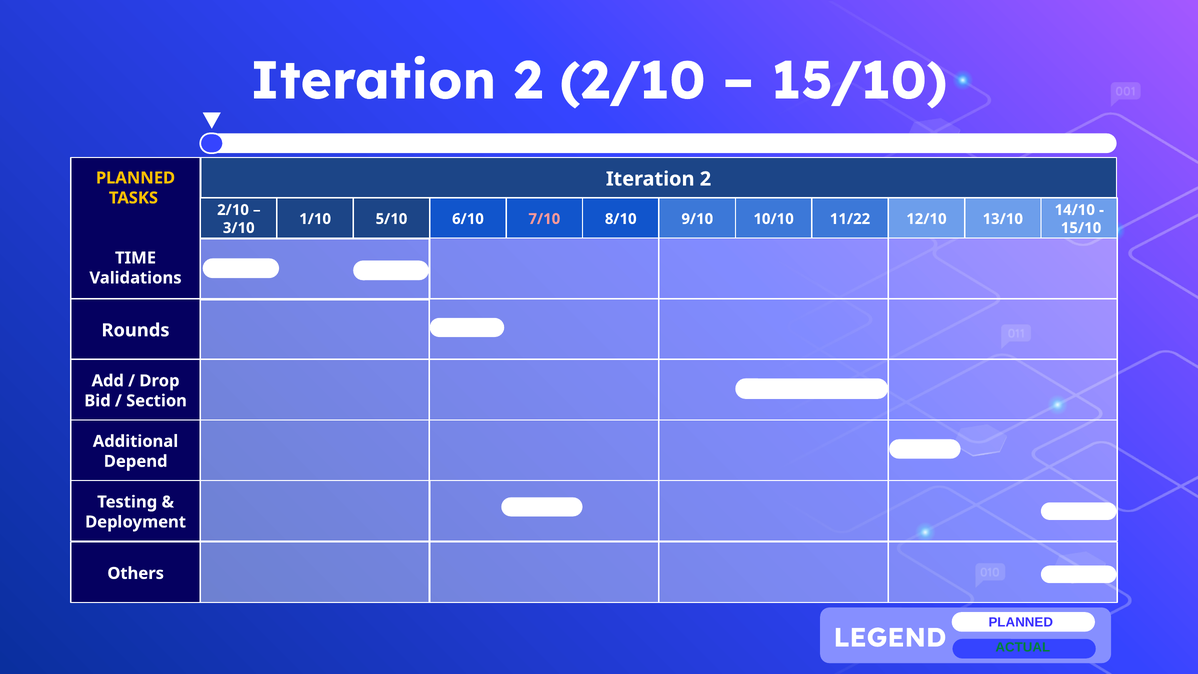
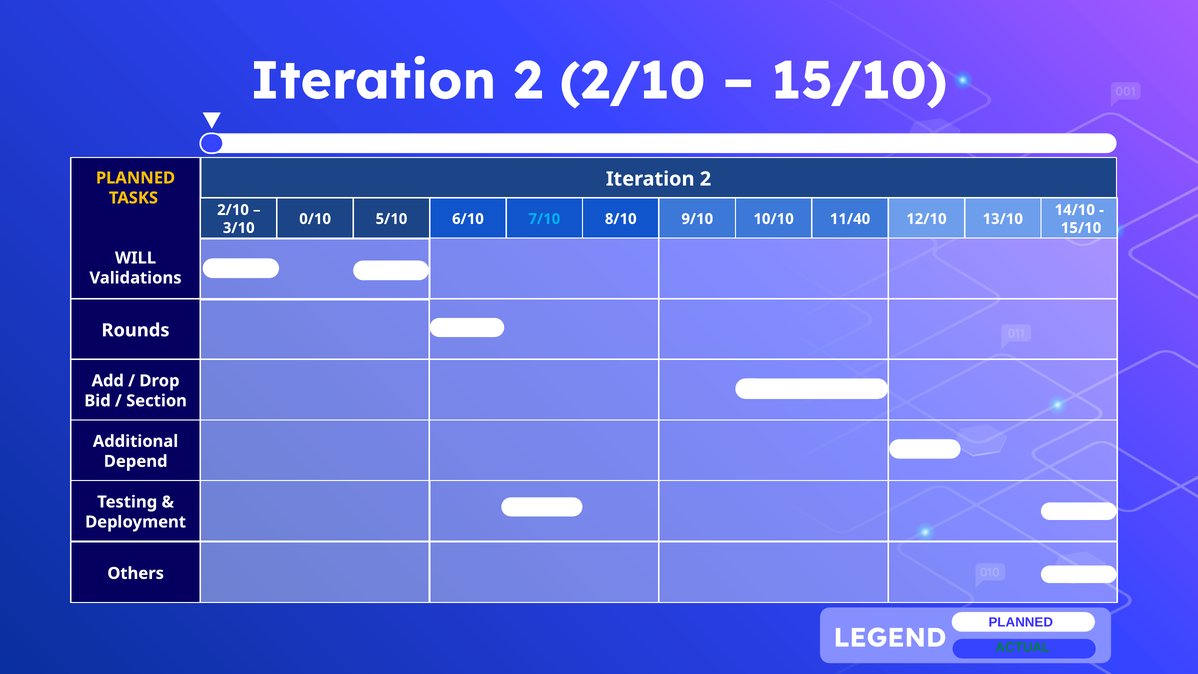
1/10: 1/10 -> 0/10 (315, 219)
7/10 colour: pink -> light blue (544, 219)
11/22: 11/22 -> 11/40 (850, 219)
TIME: TIME -> WILL (136, 258)
